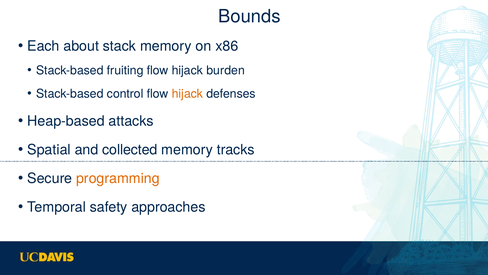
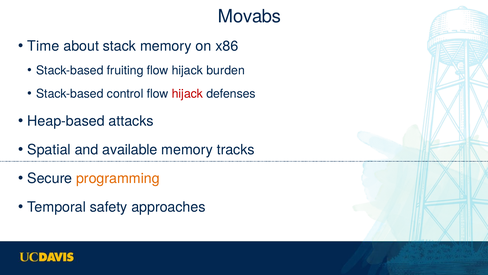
Bounds: Bounds -> Movabs (250, 16)
Each: Each -> Time (43, 46)
hijack colour: orange -> red (187, 94)
collected: collected -> available (130, 150)
